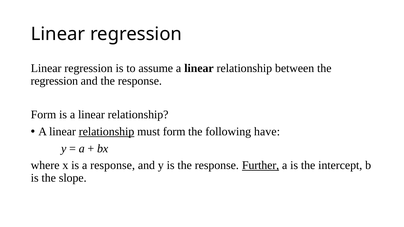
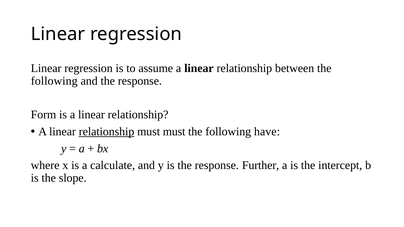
regression: regression -> following (54, 81)
must form: form -> must (174, 132)
a response: response -> calculate (113, 166)
Further underline: present -> none (261, 166)
